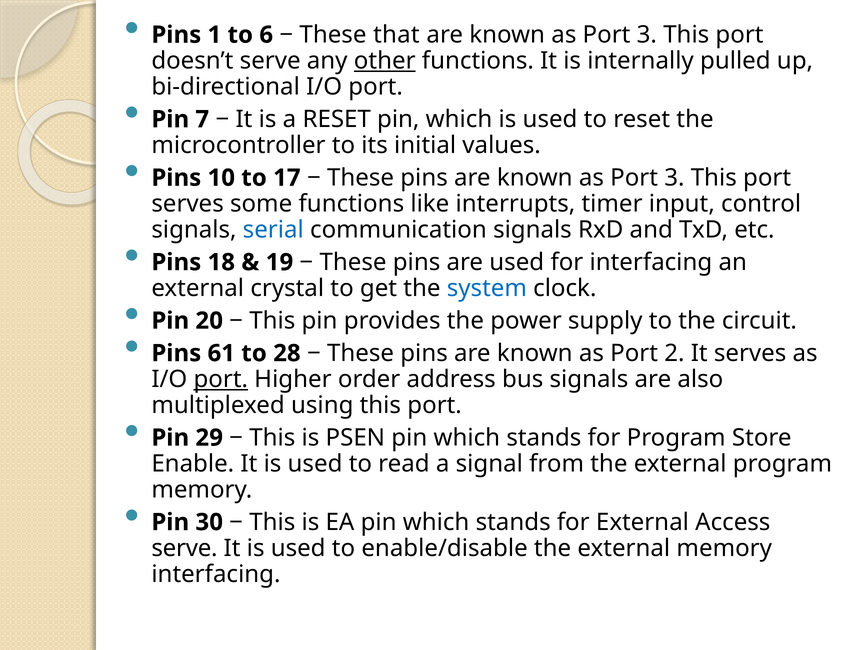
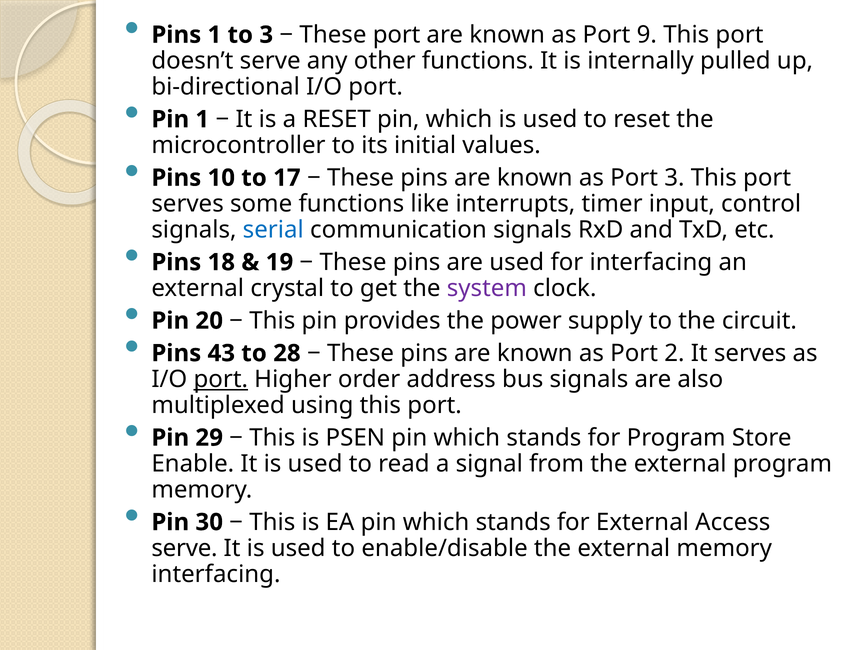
to 6: 6 -> 3 (266, 35)
These that: that -> port (397, 35)
3: 3 -> 9 (647, 35)
other underline: present -> none (385, 61)
Pin 7: 7 -> 1 (202, 119)
system colour: blue -> purple (487, 288)
61: 61 -> 43 (221, 353)
